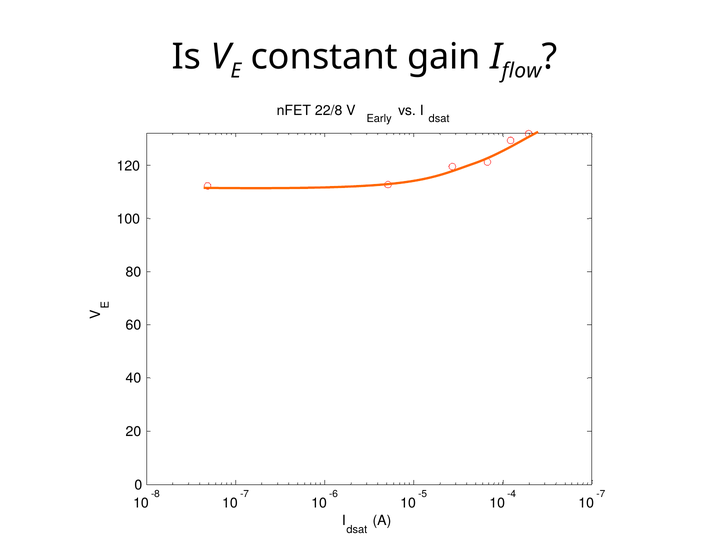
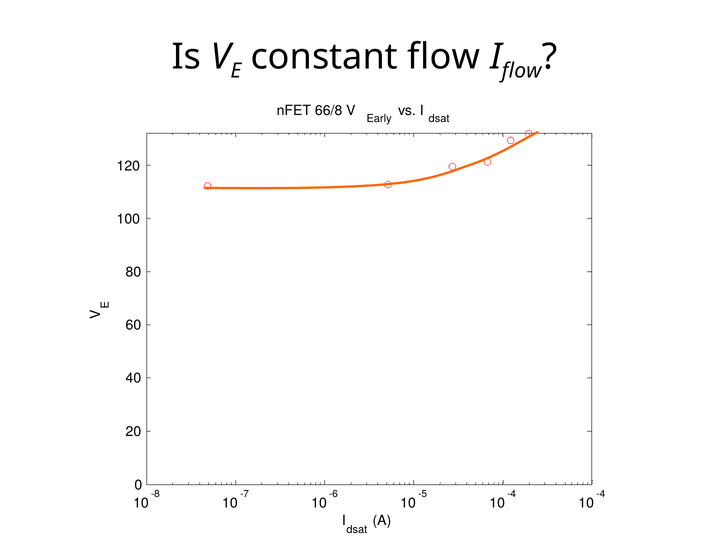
constant gain: gain -> flow (444, 57)
22/8: 22/8 -> 66/8 (329, 110)
-7: -7 -> -4 (601, 494)
